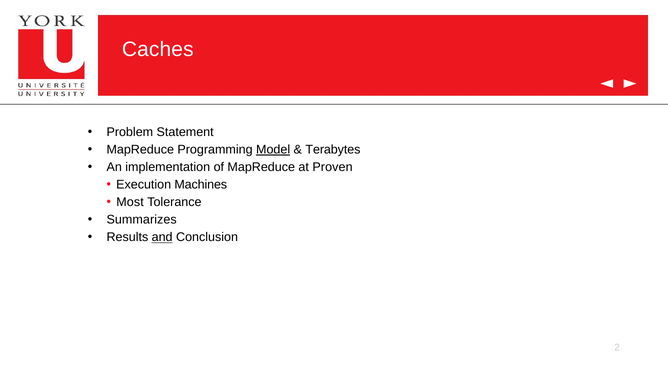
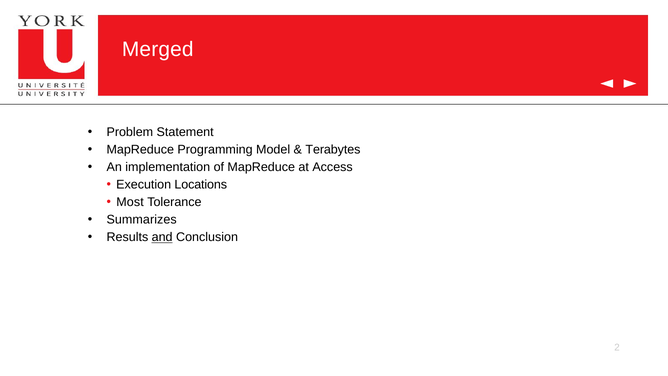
Caches: Caches -> Merged (158, 49)
Model underline: present -> none (273, 149)
Proven: Proven -> Access (333, 167)
Machines: Machines -> Locations (201, 185)
